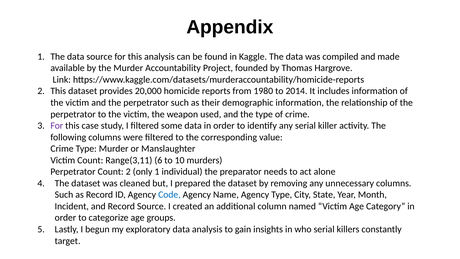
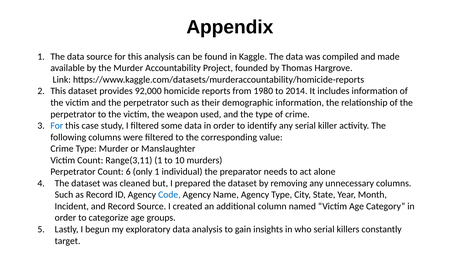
20,000: 20,000 -> 92,000 (148, 91)
For colour: purple -> blue (57, 126)
Range(3,11 6: 6 -> 1 (158, 160)
Count 2: 2 -> 6 (128, 172)
